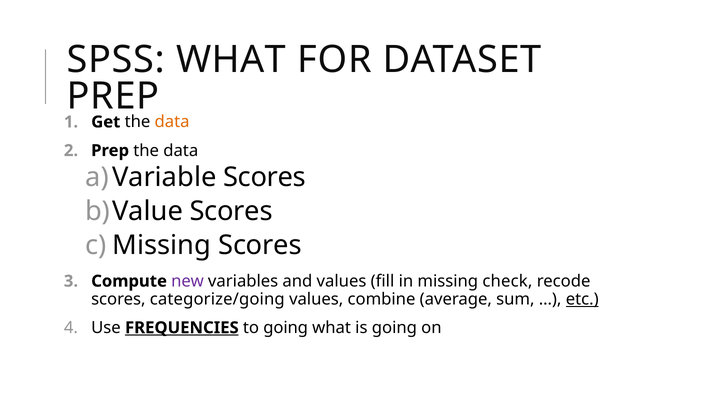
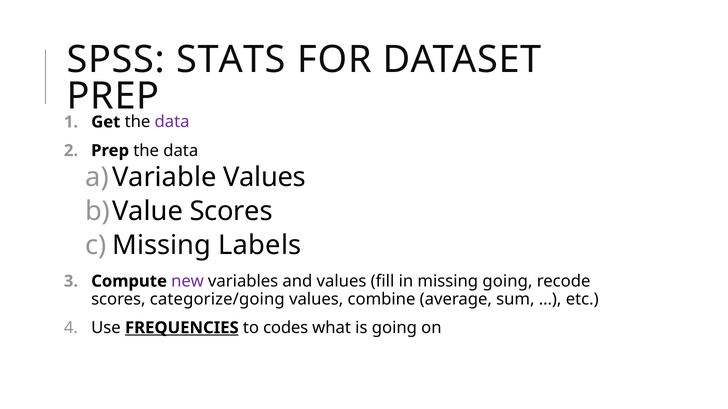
SPSS WHAT: WHAT -> STATS (231, 60)
data colour: orange -> purple (172, 122)
Scores: Scores -> Values (265, 177)
Scores: Scores -> Labels (260, 246)
missing check: check -> going (507, 282)
etc underline: present -> none (582, 300)
to going: going -> codes (286, 328)
